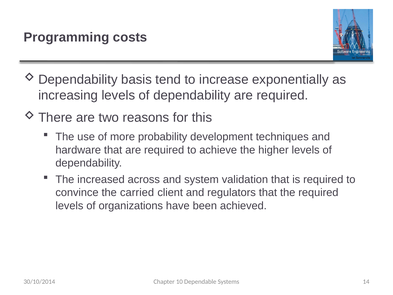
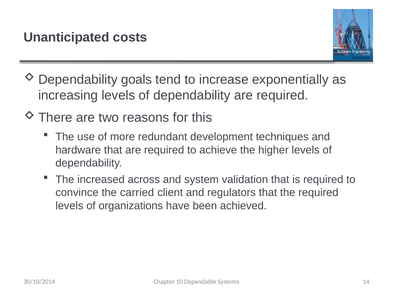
Programming: Programming -> Unanticipated (67, 37)
basis: basis -> goals (137, 79)
probability: probability -> redundant (163, 137)
